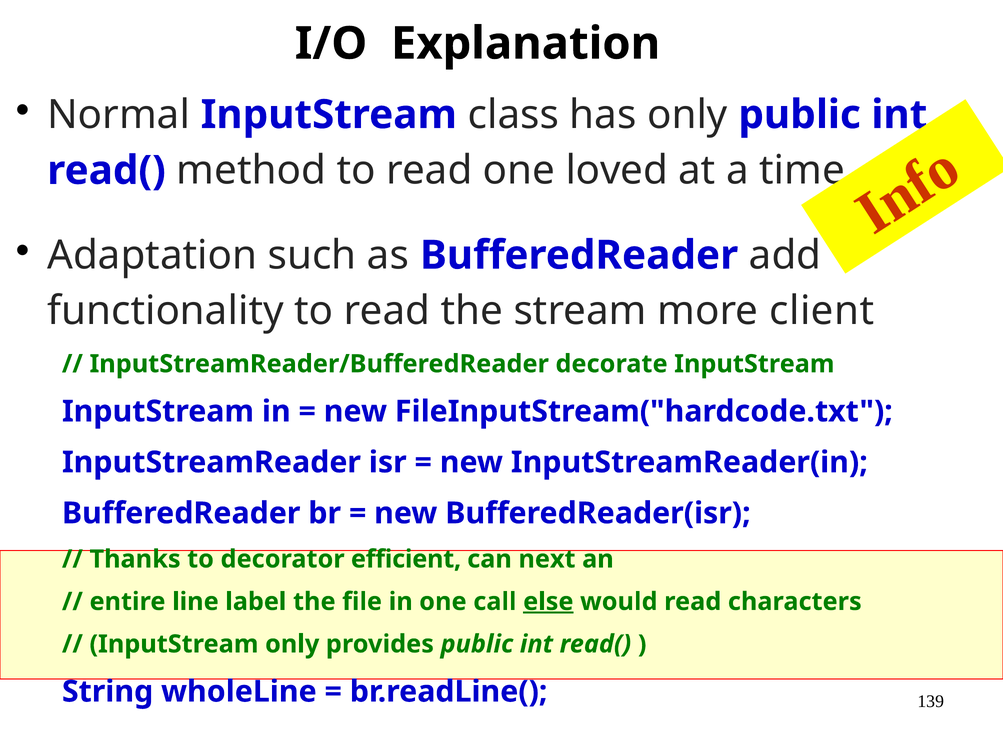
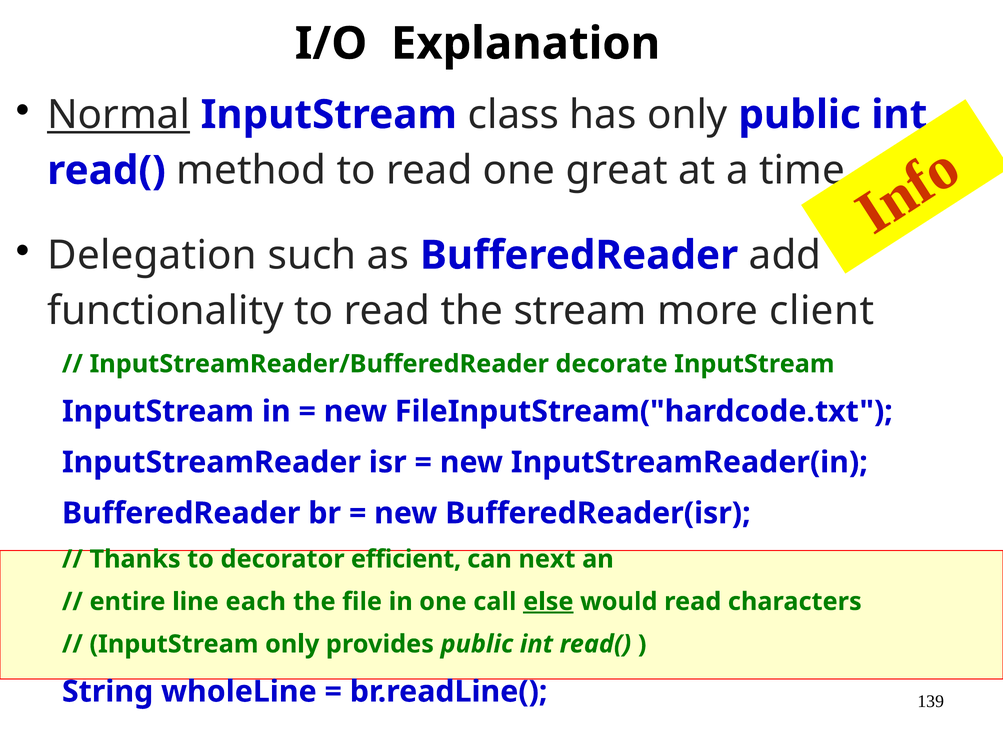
Normal underline: none -> present (119, 115)
loved: loved -> great (617, 171)
Adaptation: Adaptation -> Delegation (152, 255)
label: label -> each (256, 602)
